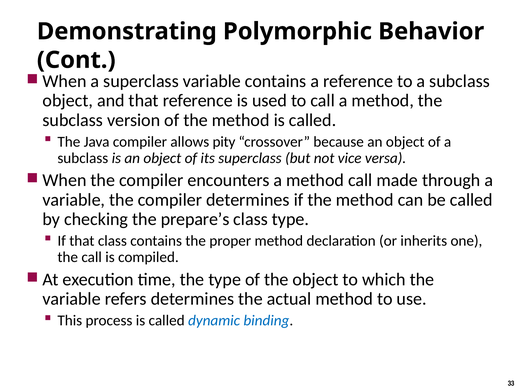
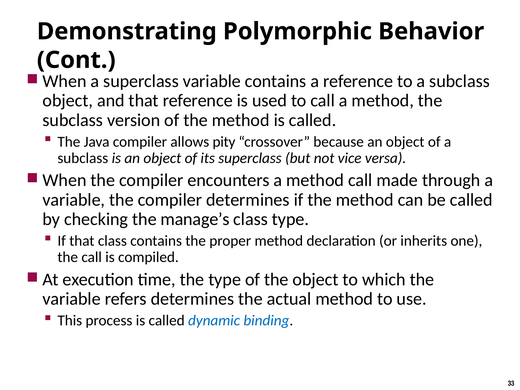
prepare’s: prepare’s -> manage’s (195, 219)
